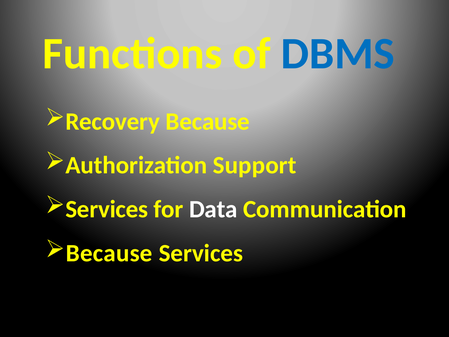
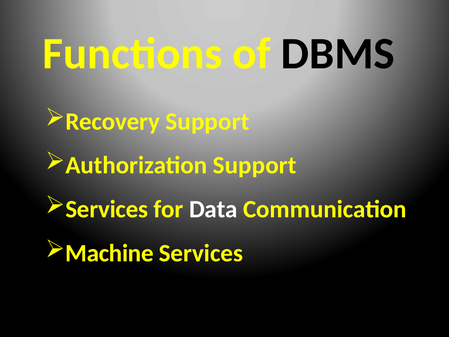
DBMS colour: blue -> black (338, 54)
Recovery Because: Because -> Support (208, 121)
Because: Because -> Machine (109, 253)
